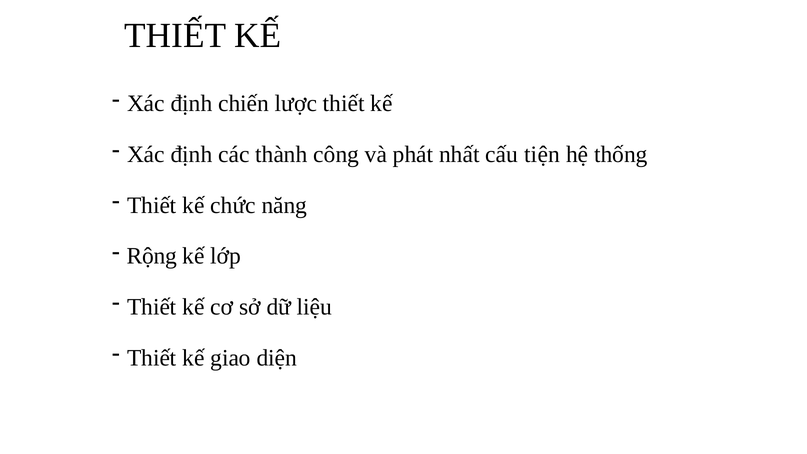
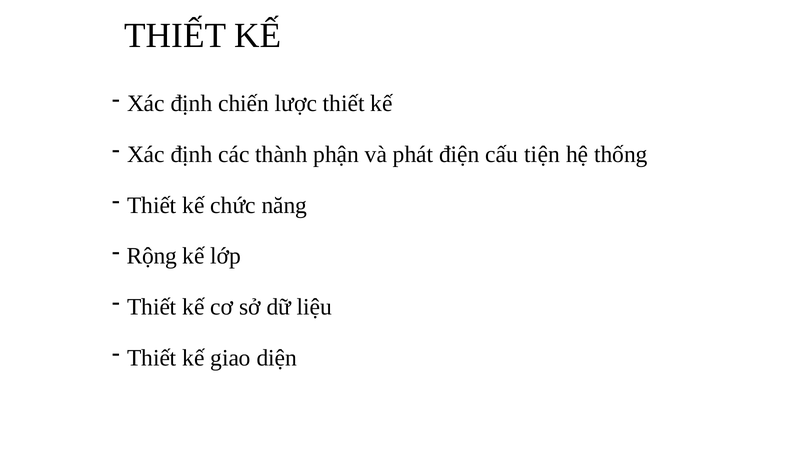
công: công -> phận (336, 155)
nhất: nhất -> điện (459, 155)
